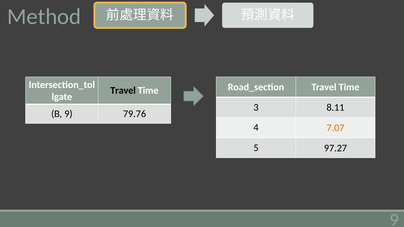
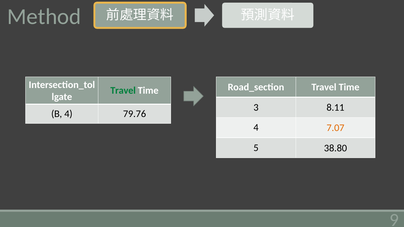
Travel colour: black -> green (123, 91)
B 9: 9 -> 4 (68, 114)
97.27: 97.27 -> 38.80 (335, 148)
